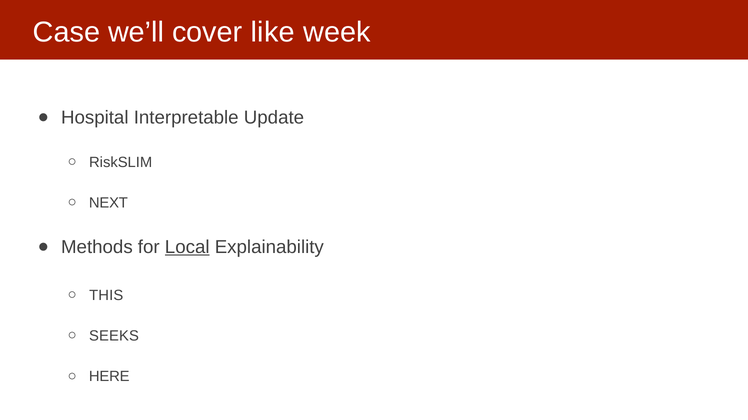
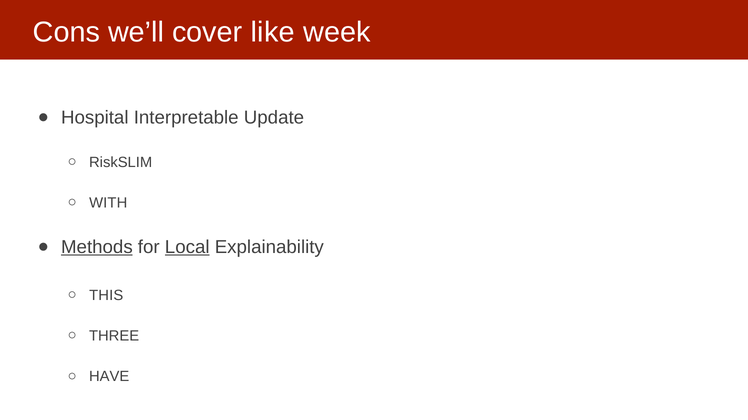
Case: Case -> Cons (67, 32)
NEXT: NEXT -> WITH (108, 203)
Methods underline: none -> present (97, 247)
SEEKS: SEEKS -> THREE (114, 336)
HERE: HERE -> HAVE (109, 377)
